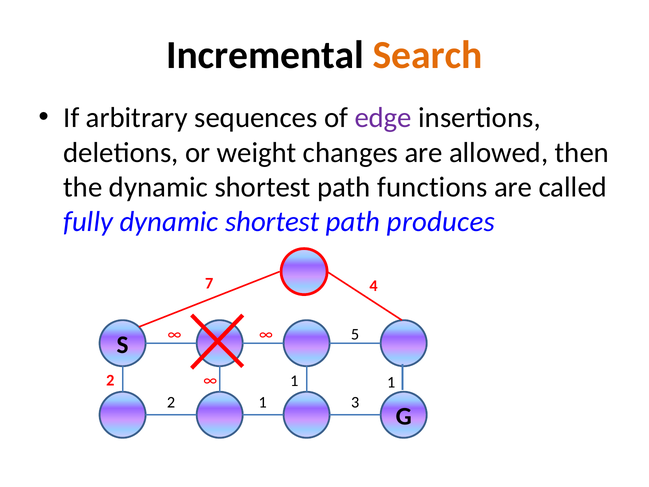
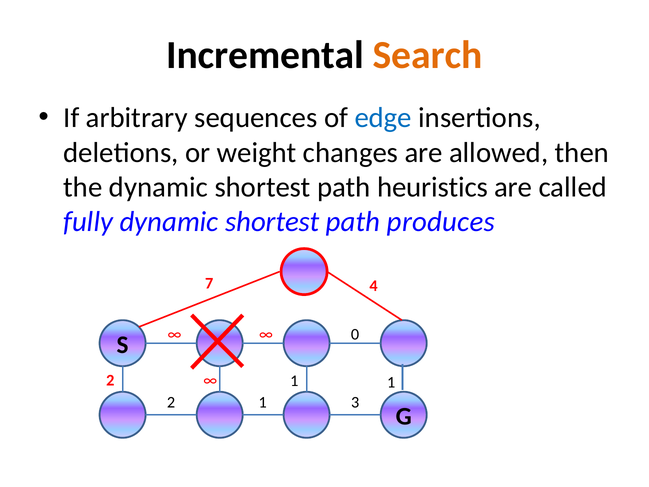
edge colour: purple -> blue (383, 118)
functions: functions -> heuristics (432, 187)
5: 5 -> 0 (355, 334)
